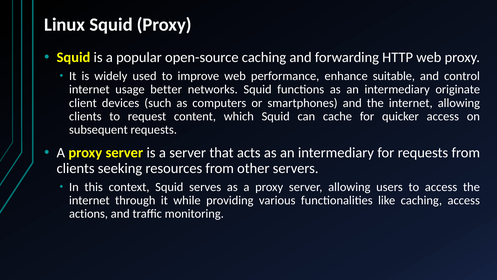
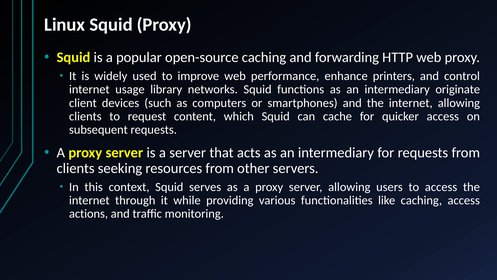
suitable: suitable -> printers (394, 76)
better: better -> library (166, 89)
